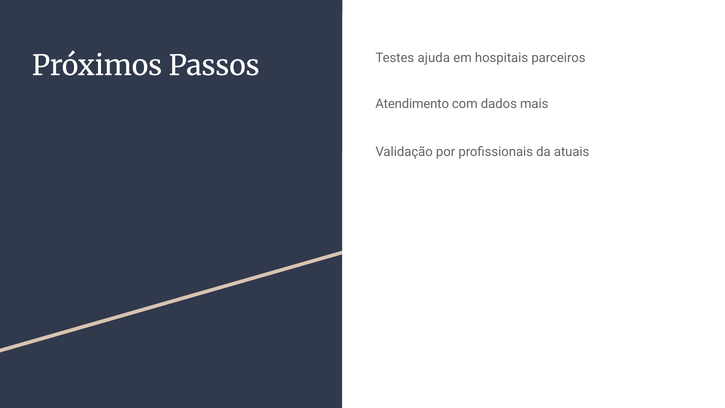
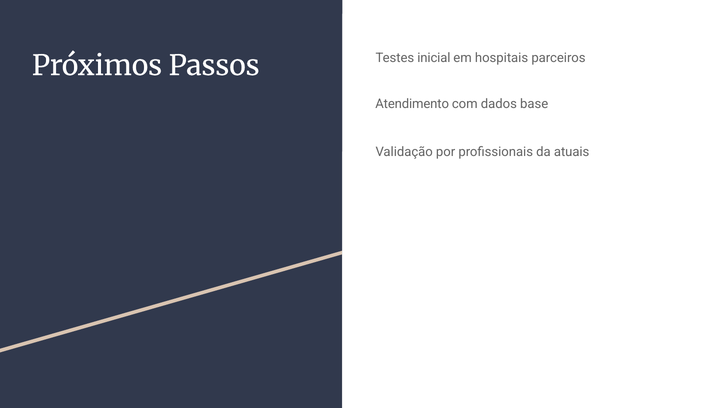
ajuda: ajuda -> inicial (434, 58)
mais: mais -> base (534, 104)
